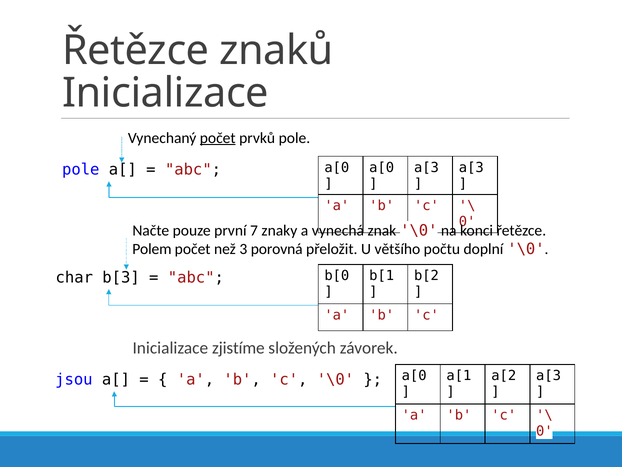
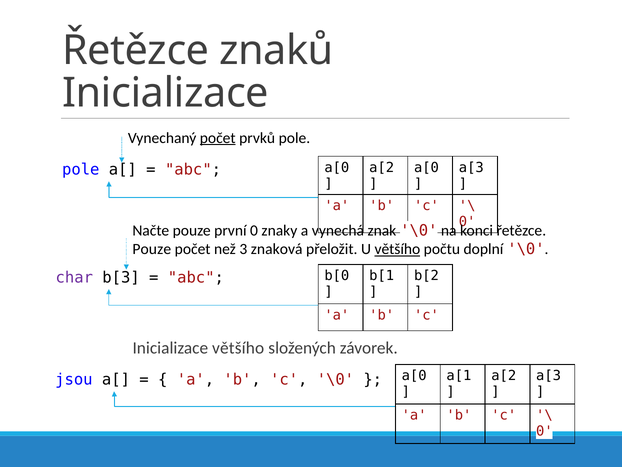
a[0: a[0 -> a[2 (382, 167)
a[3: a[3 -> a[0 (426, 167)
první 7: 7 -> 0 (254, 230)
Polem: Polem -> Pouze (152, 249)
porovná: porovná -> znaková (277, 249)
většího underline: none -> present (397, 249)
char colour: black -> purple (74, 277)
Inicializace zjistíme: zjistíme -> většího (238, 348)
